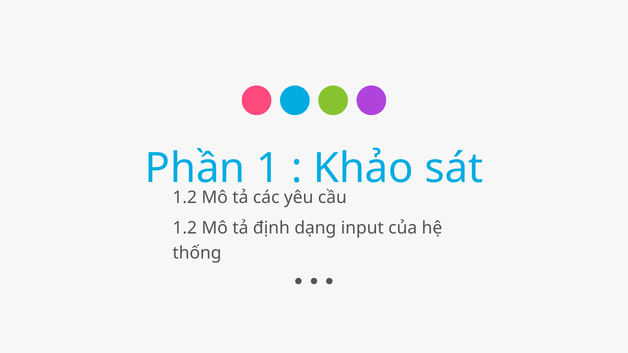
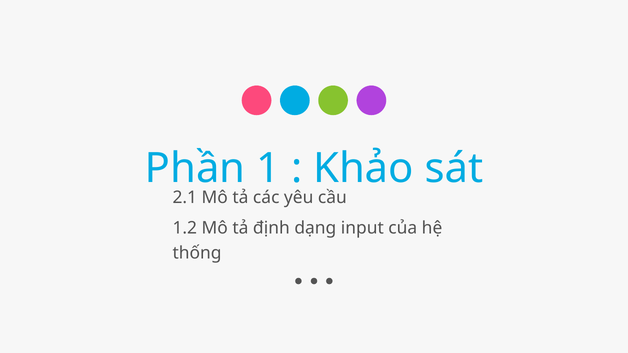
1.2: 1.2 -> 2.1 (185, 198)
